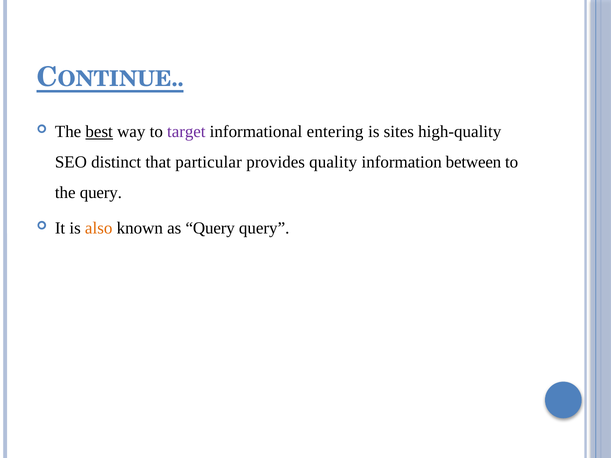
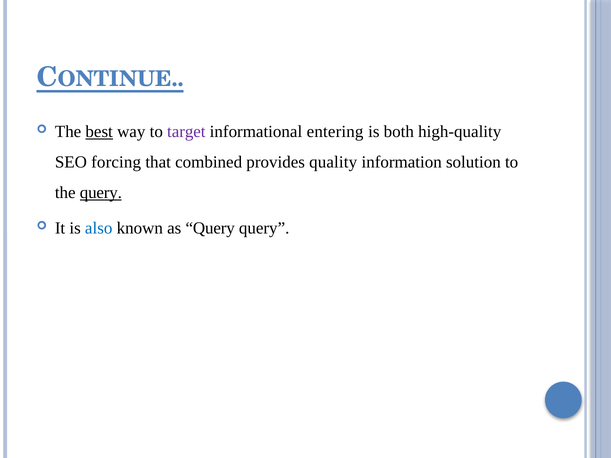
sites: sites -> both (399, 132)
distinct: distinct -> forcing (116, 162)
particular: particular -> combined (209, 162)
between: between -> solution (473, 162)
query underline: none -> present (101, 193)
also colour: orange -> blue (99, 228)
